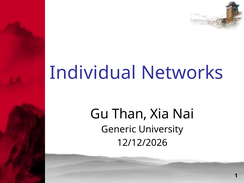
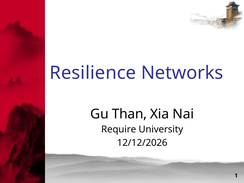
Individual: Individual -> Resilience (93, 73)
Generic: Generic -> Require (119, 129)
